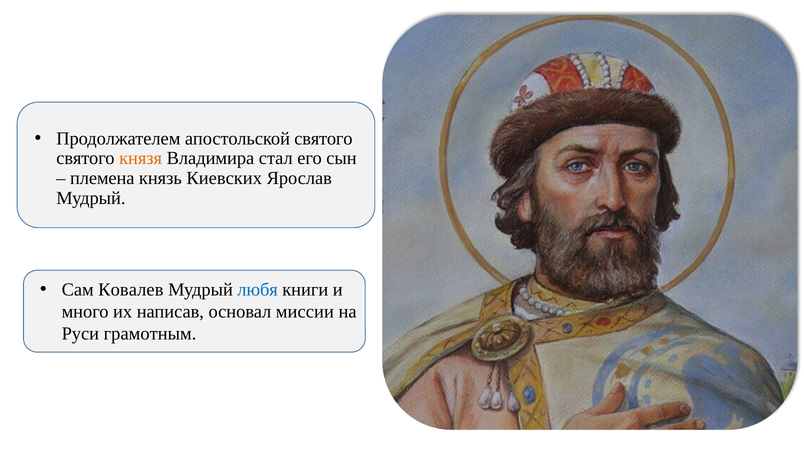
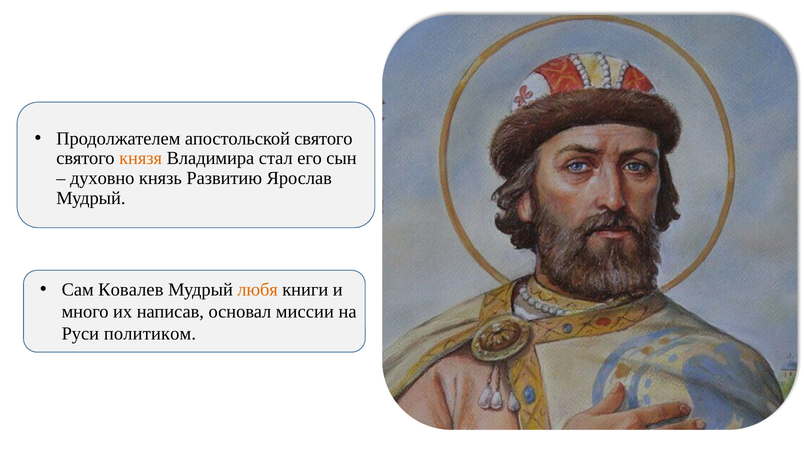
племена: племена -> духовно (102, 178)
Киевских: Киевских -> Развитию (224, 178)
любя colour: blue -> orange (258, 290)
грамотным: грамотным -> политиком (150, 334)
